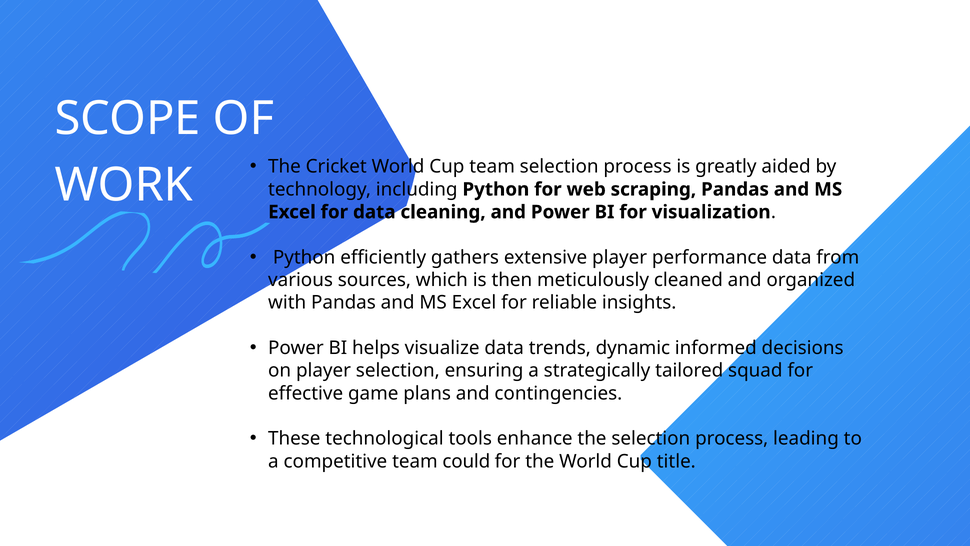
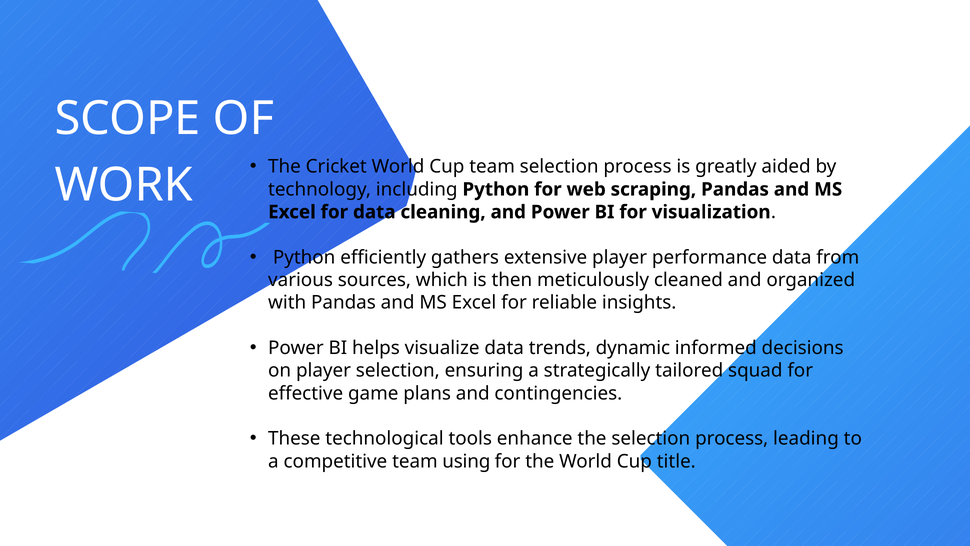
could: could -> using (466, 461)
